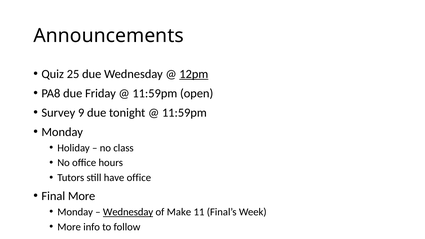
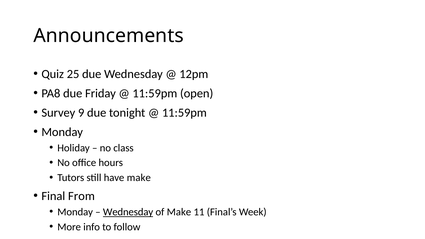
12pm underline: present -> none (194, 74)
have office: office -> make (139, 178)
Final More: More -> From (81, 196)
